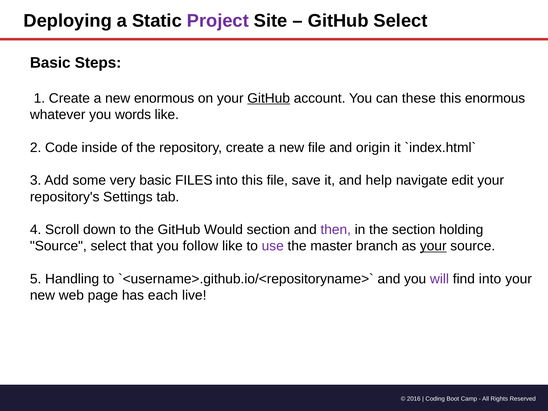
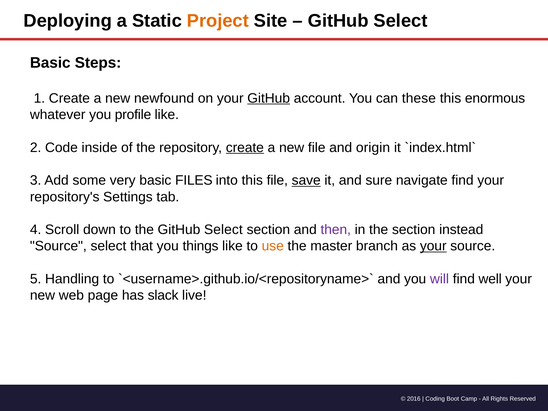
Project colour: purple -> orange (218, 21)
new enormous: enormous -> newfound (164, 98)
words: words -> profile (133, 115)
create underline: none -> present (245, 147)
save underline: none -> present (306, 180)
help: help -> sure (379, 180)
navigate edit: edit -> find (463, 180)
the GitHub Would: Would -> Select (223, 230)
holding: holding -> instead (461, 230)
follow: follow -> things (201, 246)
use colour: purple -> orange (273, 246)
find into: into -> well (490, 279)
each: each -> slack (163, 295)
